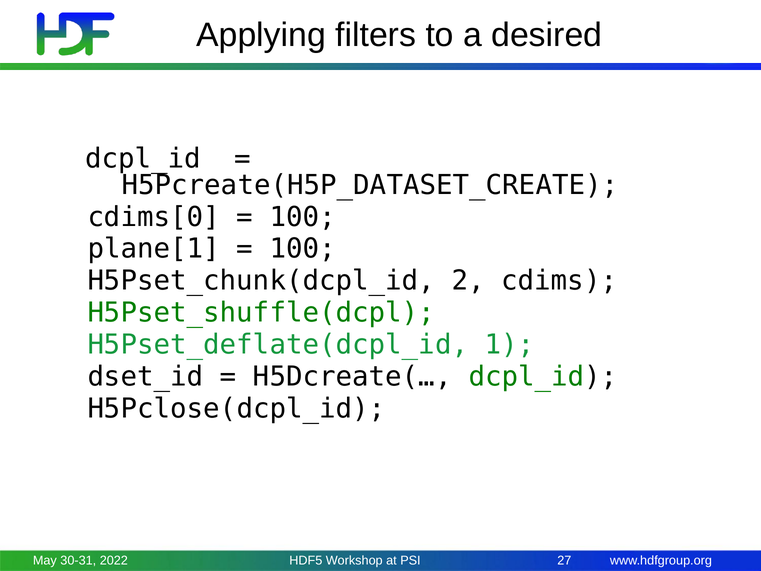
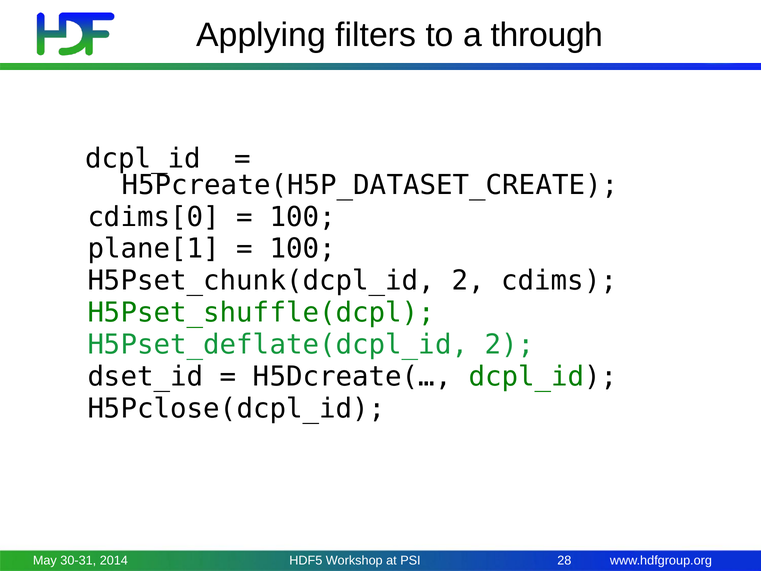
desired: desired -> through (547, 35)
H5Pset_deflate(dcpl_id 1: 1 -> 2 (510, 345)
2022: 2022 -> 2014 (114, 560)
27: 27 -> 28 (564, 560)
